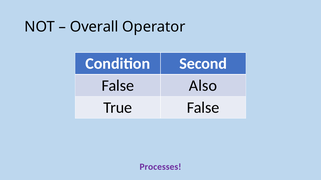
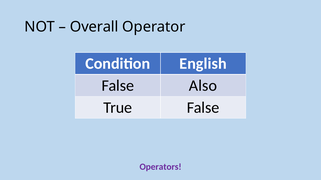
Second: Second -> English (203, 64)
Processes: Processes -> Operators (161, 167)
